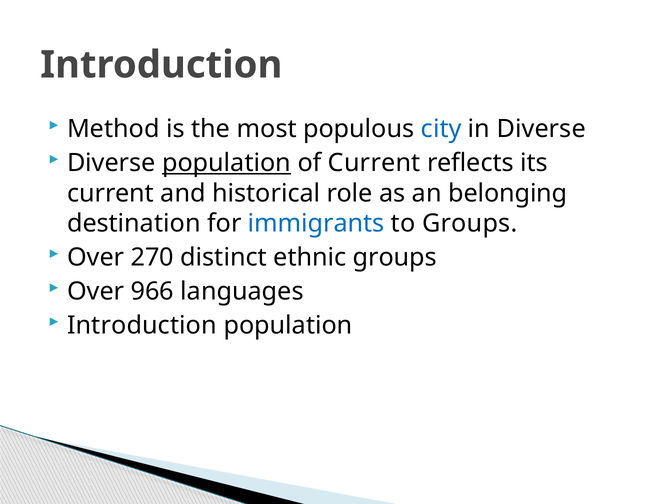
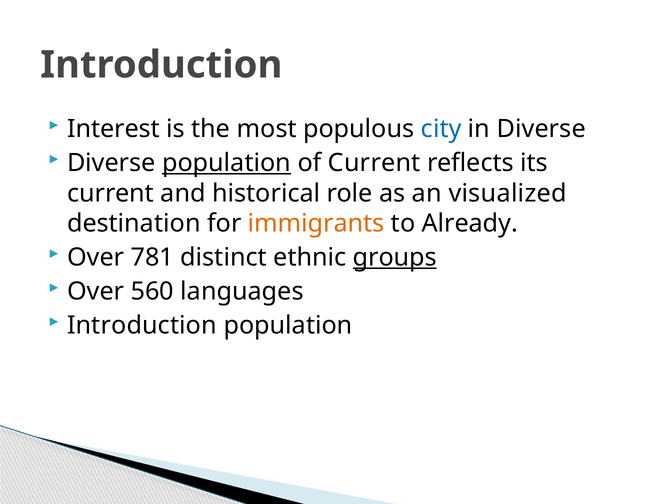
Method: Method -> Interest (113, 129)
belonging: belonging -> visualized (508, 193)
immigrants colour: blue -> orange (316, 224)
to Groups: Groups -> Already (470, 224)
270: 270 -> 781 (152, 258)
groups underline: none -> present (395, 258)
966: 966 -> 560 (152, 292)
